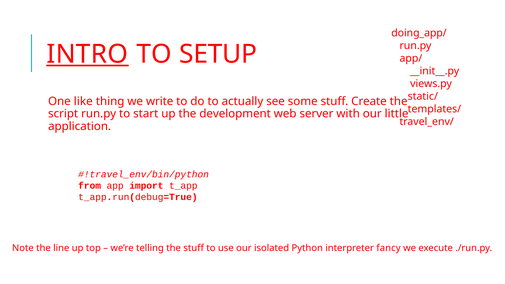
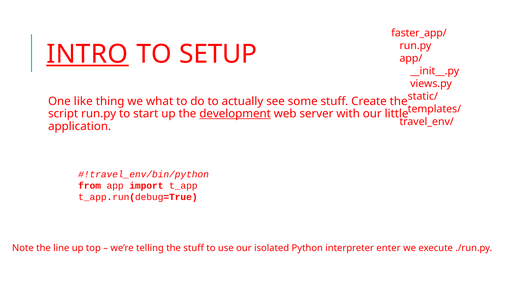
doing_app/: doing_app/ -> faster_app/ (419, 33)
write: write -> what (160, 101)
development underline: none -> present (235, 114)
fancy: fancy -> enter (388, 248)
